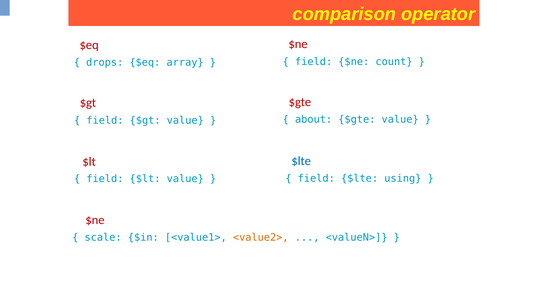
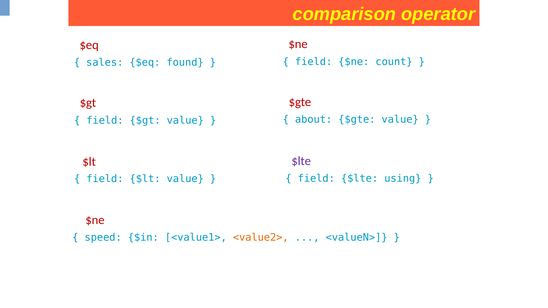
drops: drops -> sales (105, 63)
array: array -> found (185, 63)
$lte colour: blue -> purple (301, 161)
scale: scale -> speed (103, 238)
